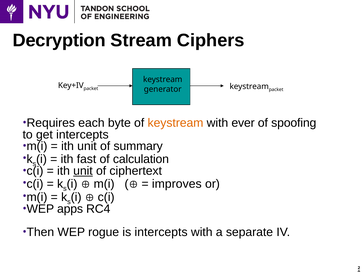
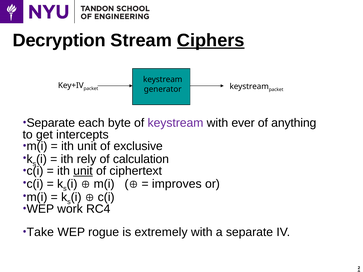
Ciphers underline: none -> present (211, 40)
Requires: Requires -> Separate (51, 123)
keystream colour: orange -> purple (175, 123)
spoofing: spoofing -> anything (294, 123)
summary: summary -> exclusive (138, 146)
fast: fast -> rely (86, 159)
apps: apps -> work (70, 209)
Then: Then -> Take (40, 232)
is intercepts: intercepts -> extremely (161, 232)
